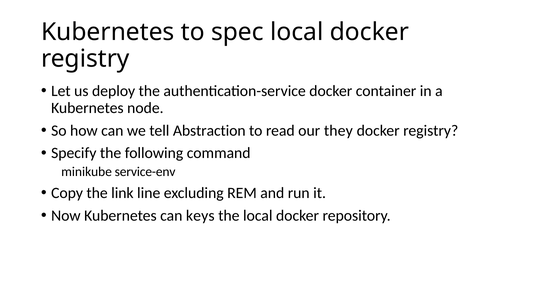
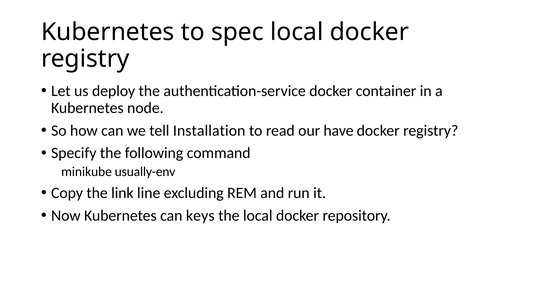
Abstraction: Abstraction -> Installation (209, 130)
they: they -> have (339, 130)
service-env: service-env -> usually-env (145, 171)
